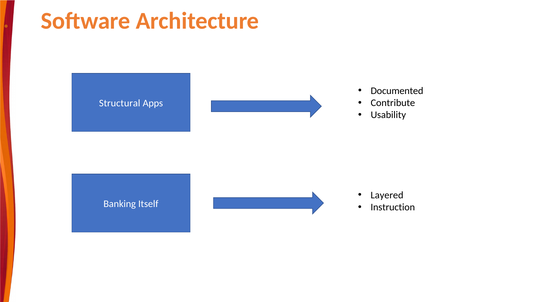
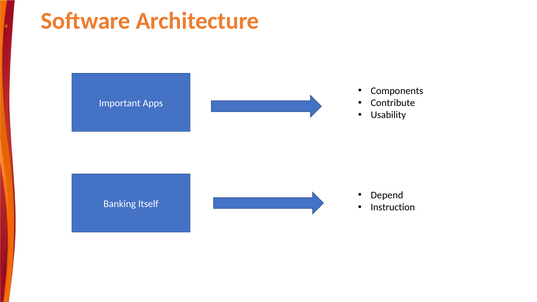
Documented: Documented -> Components (397, 91)
Structural: Structural -> Important (120, 103)
Layered: Layered -> Depend (387, 195)
